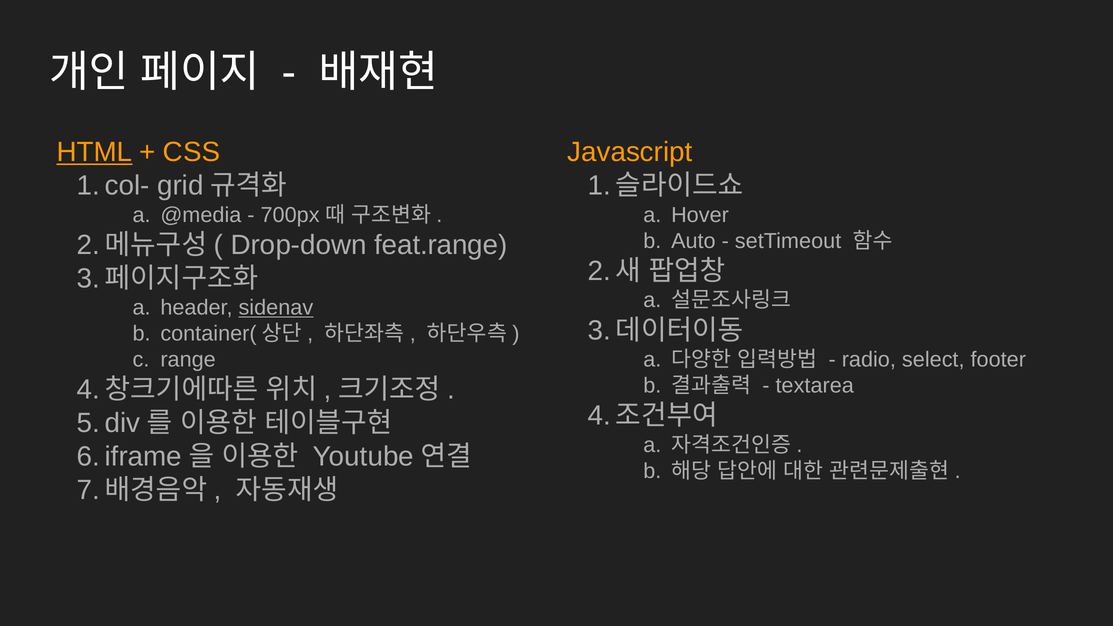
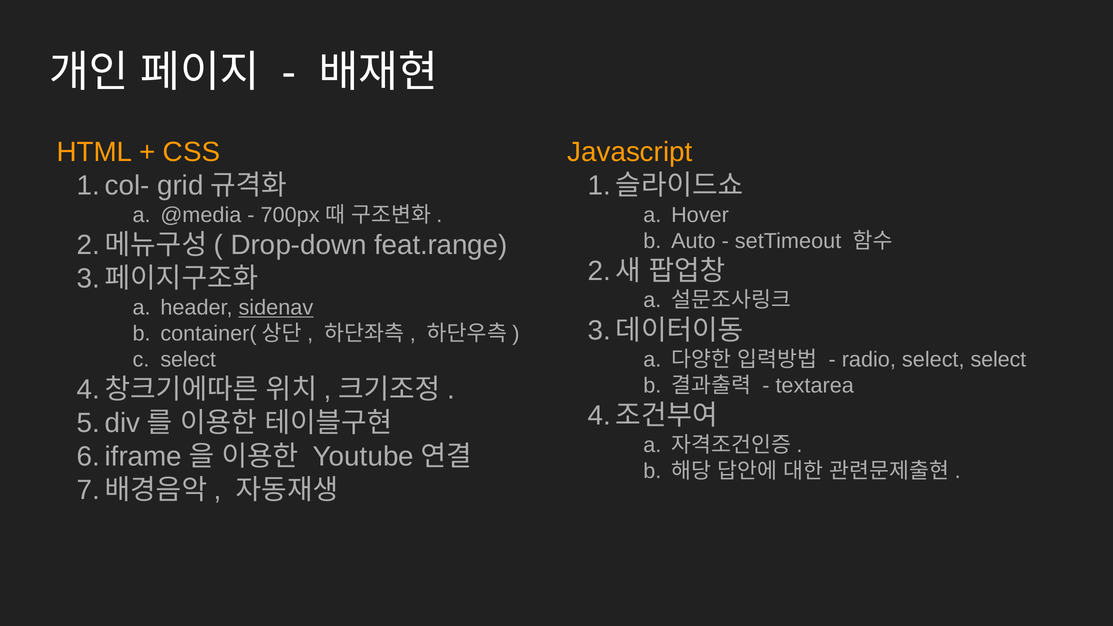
HTML underline: present -> none (95, 152)
range: range -> select (188, 360)
select footer: footer -> select (998, 360)
